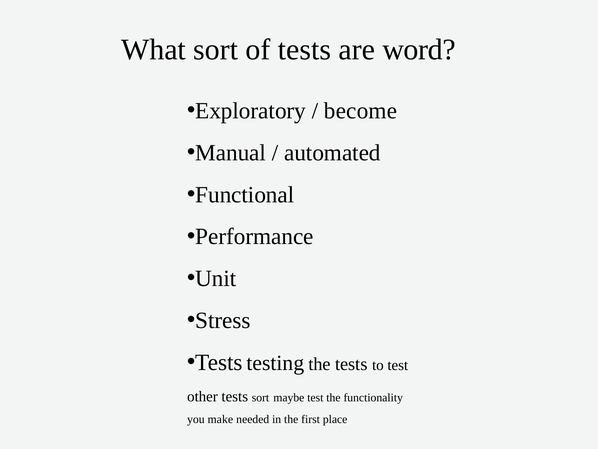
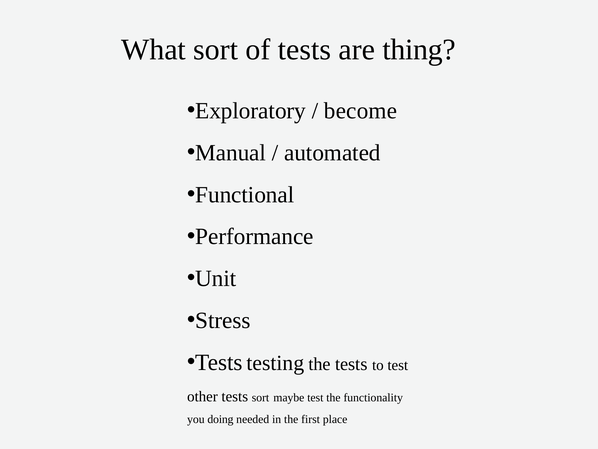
word: word -> thing (419, 49)
make: make -> doing (220, 419)
